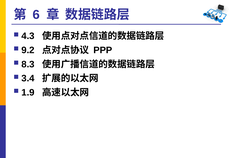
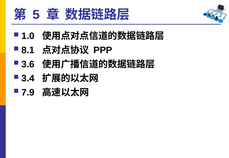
6: 6 -> 5 (36, 15)
4.3: 4.3 -> 1.0 (28, 36)
9.2: 9.2 -> 8.1 (28, 50)
8.3: 8.3 -> 3.6 (28, 64)
1.9: 1.9 -> 7.9 (28, 93)
